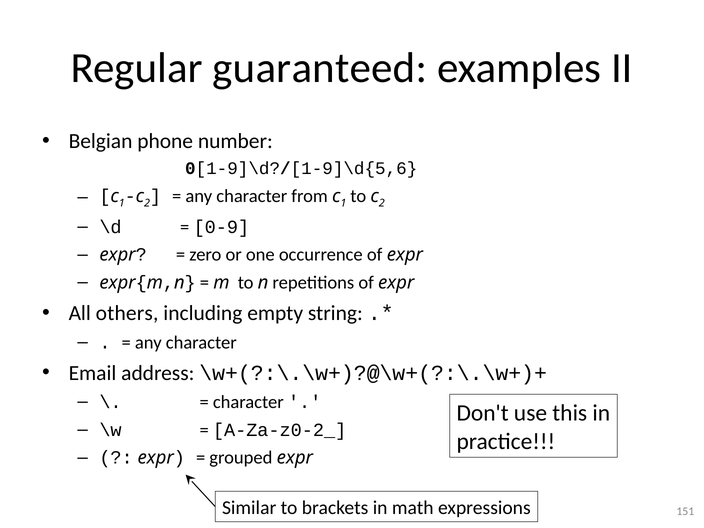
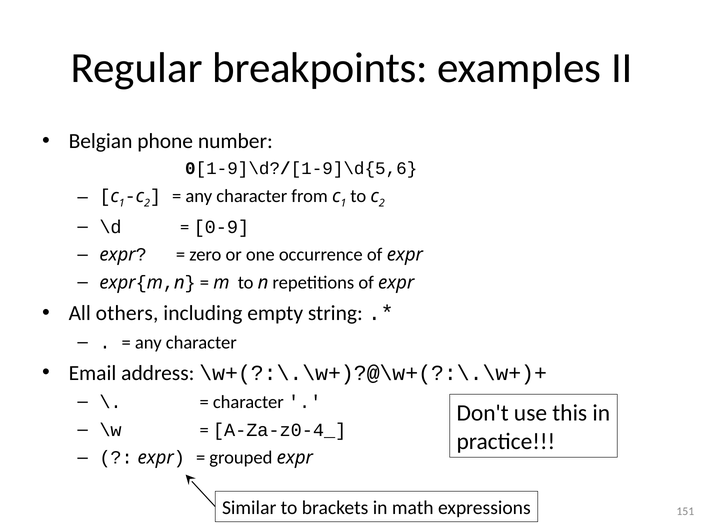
guaranteed: guaranteed -> breakpoints (320, 68)
A-Za-z0-2_: A-Za-z0-2_ -> A-Za-z0-4_ (280, 430)
